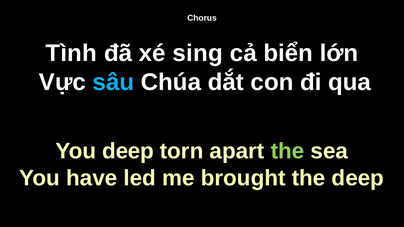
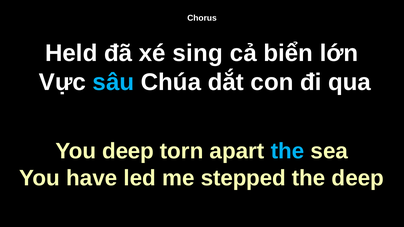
Tình: Tình -> Held (71, 53)
the colour: light green -> light blue (288, 151)
brought: brought -> stepped (243, 178)
